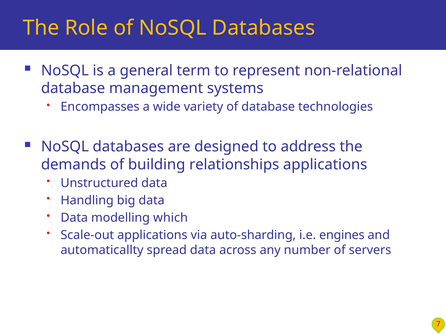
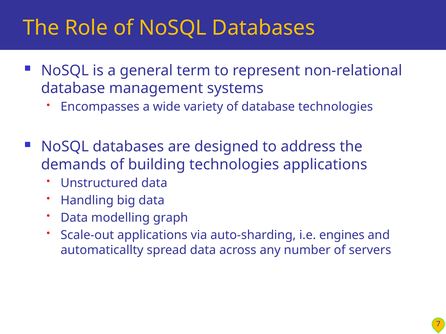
building relationships: relationships -> technologies (234, 165)
which: which -> graph (171, 218)
